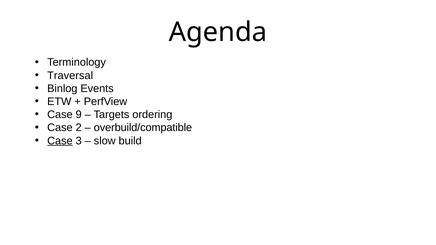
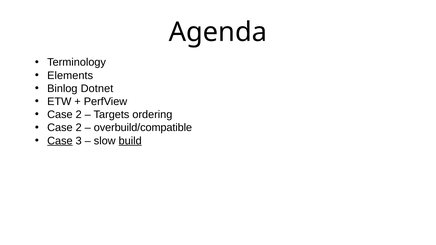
Traversal: Traversal -> Elements (70, 75)
Events: Events -> Dotnet (97, 89)
9: 9 -> 2 (79, 115)
build underline: none -> present (130, 141)
